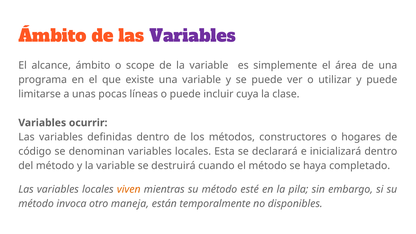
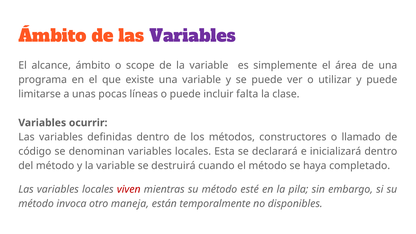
cuya: cuya -> falta (247, 94)
hogares: hogares -> llamado (361, 137)
viven colour: orange -> red (129, 189)
